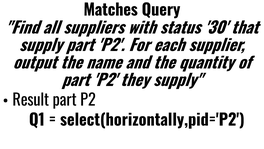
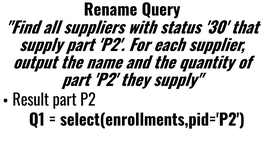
Matches: Matches -> Rename (111, 10)
select(horizontally,pid='P2: select(horizontally,pid='P2 -> select(enrollments,pid='P2 (152, 120)
